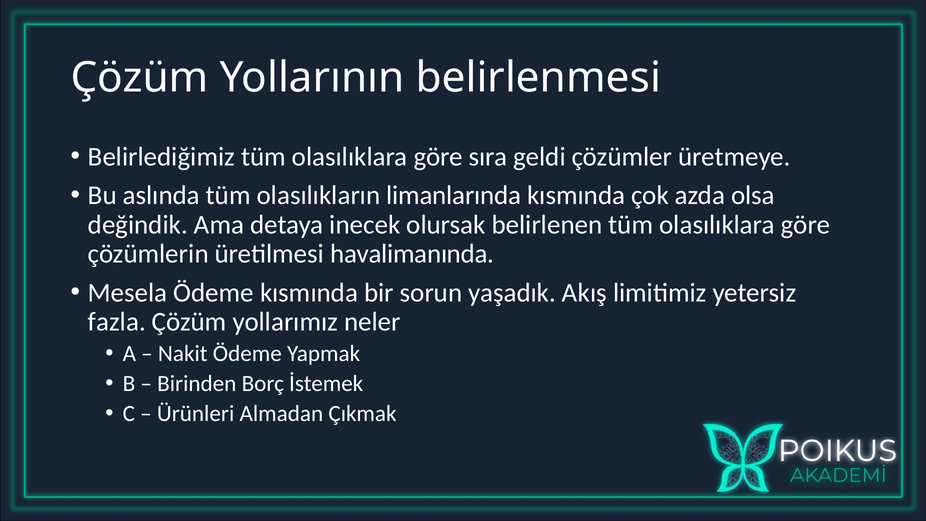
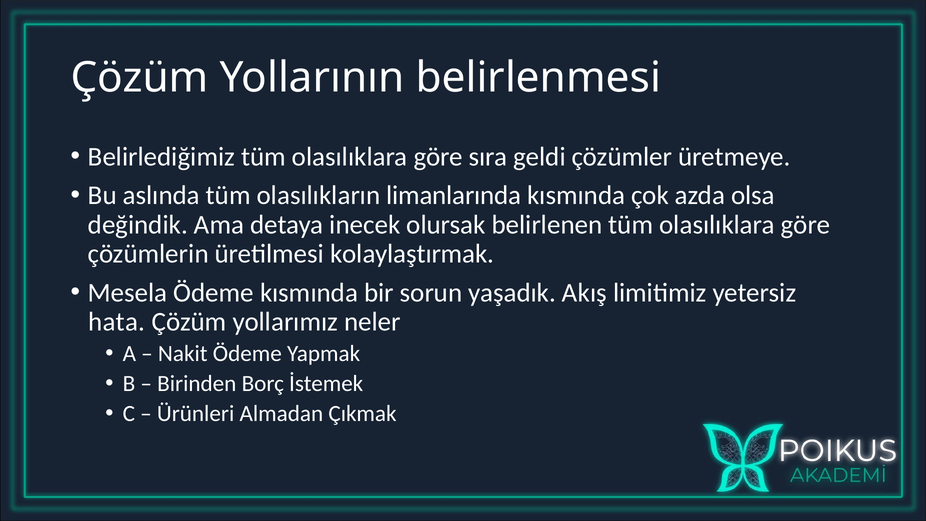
havalimanında: havalimanında -> kolaylaştırmak (412, 254)
fazla: fazla -> hata (117, 322)
